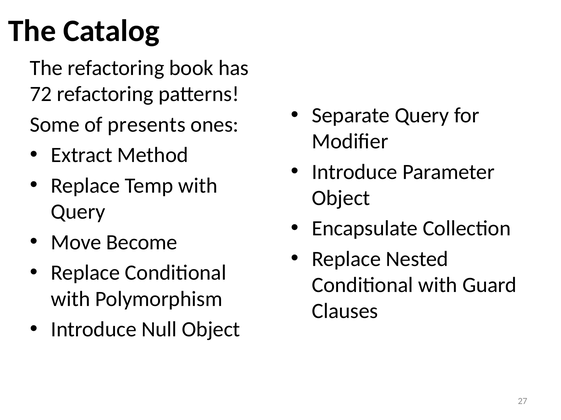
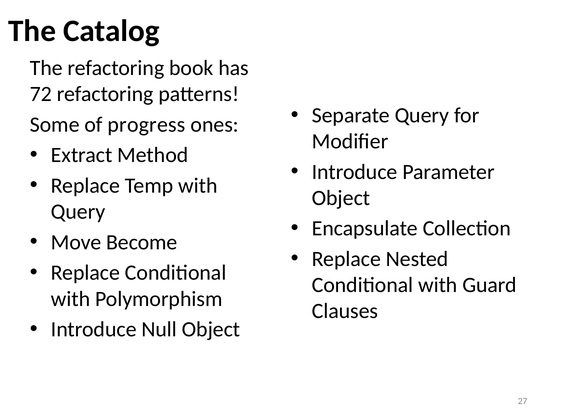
presents: presents -> progress (147, 125)
